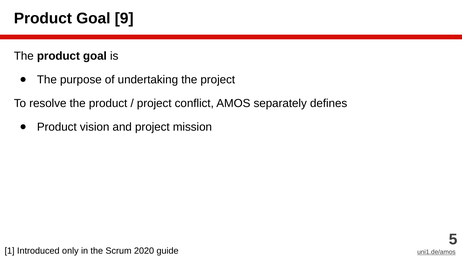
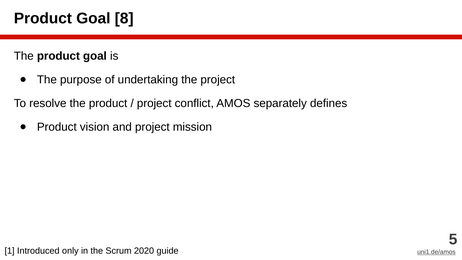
9: 9 -> 8 (124, 18)
